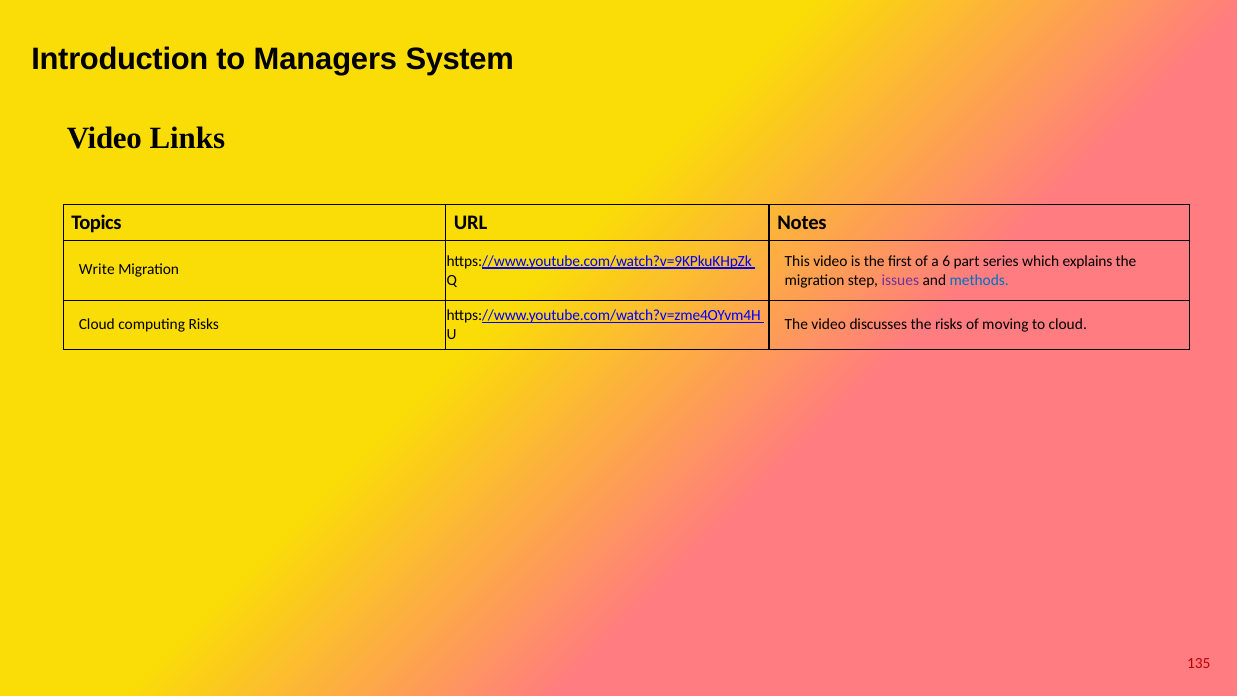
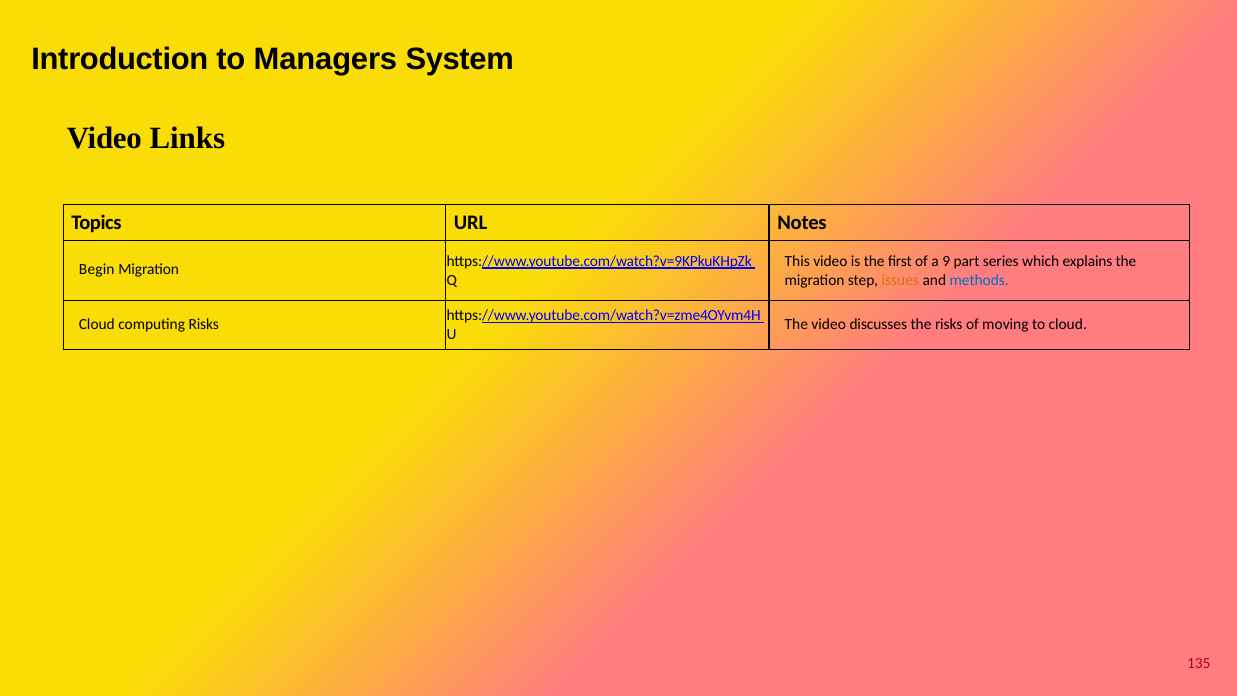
6: 6 -> 9 (946, 261)
Write: Write -> Begin (97, 269)
issues colour: purple -> orange (900, 280)
